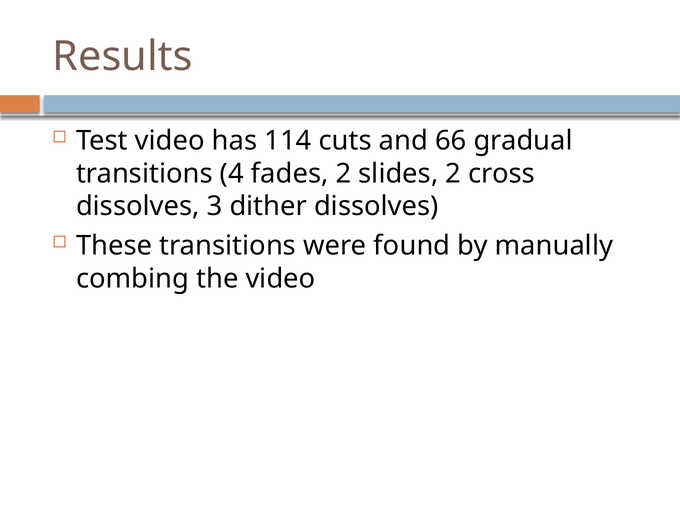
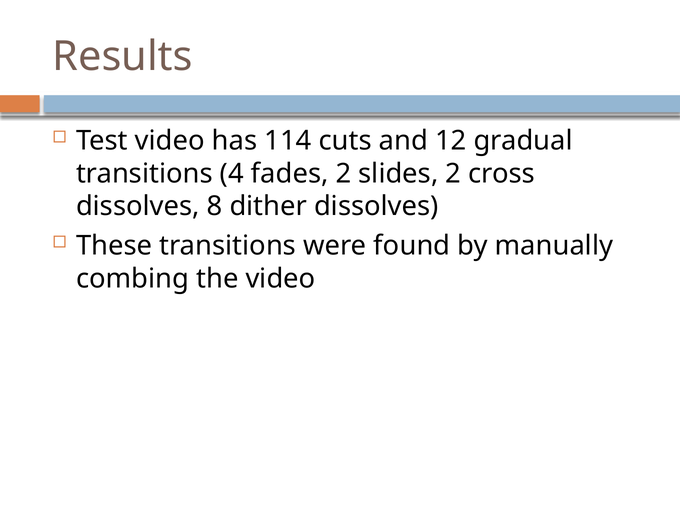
66: 66 -> 12 (451, 141)
3: 3 -> 8 (215, 206)
